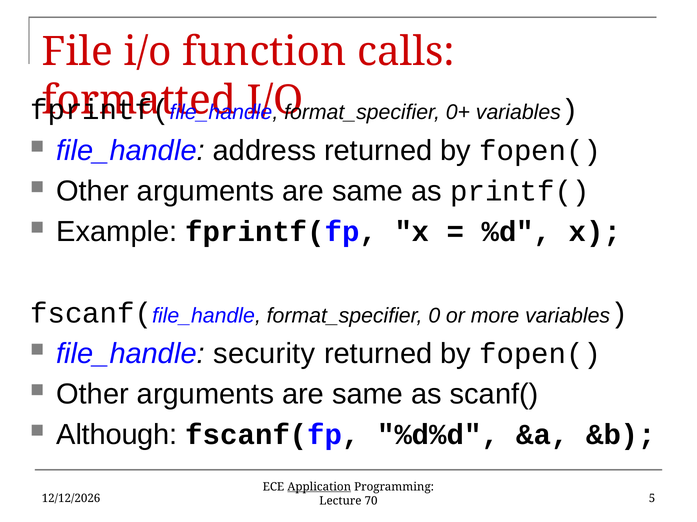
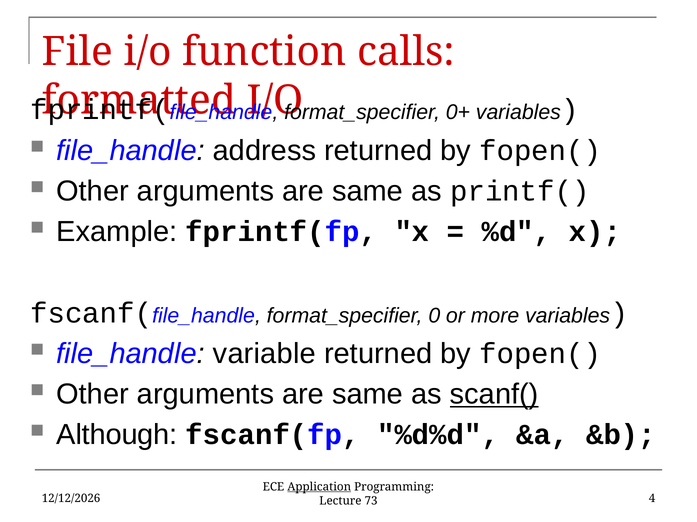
security: security -> variable (264, 354)
scanf( underline: none -> present (494, 395)
5: 5 -> 4 (652, 499)
70: 70 -> 73 (371, 501)
